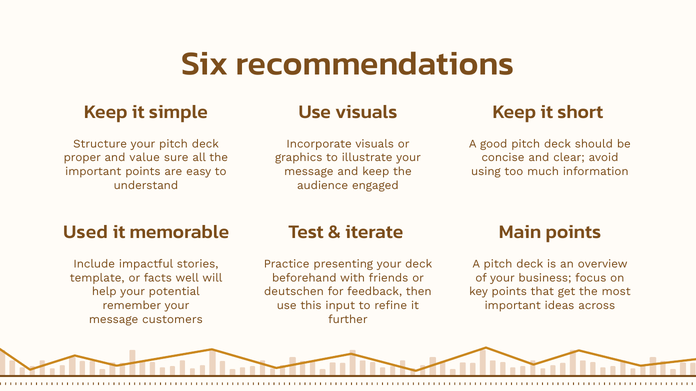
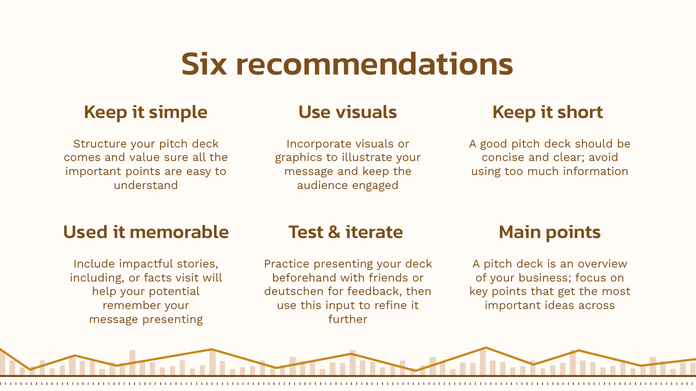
proper: proper -> comes (82, 158)
template: template -> including (97, 278)
well: well -> visit (187, 278)
message customers: customers -> presenting (172, 320)
